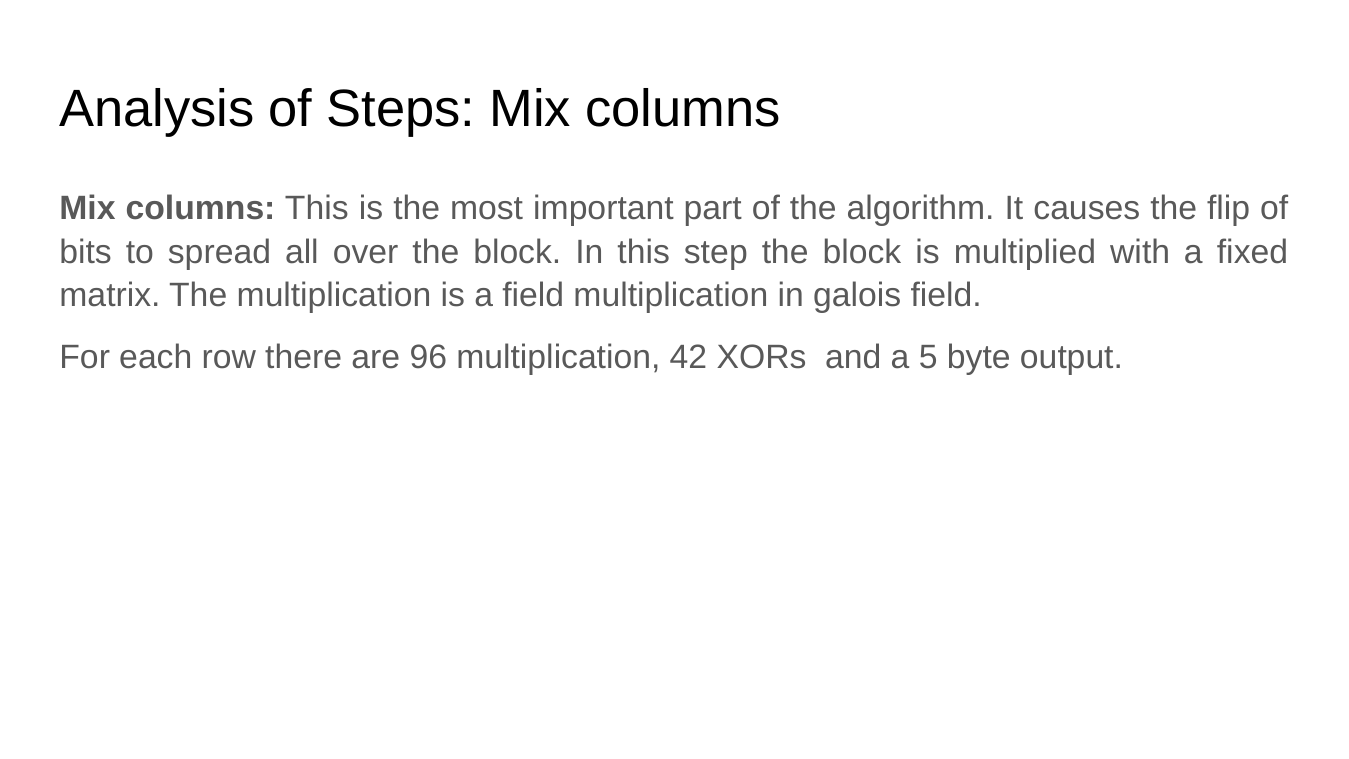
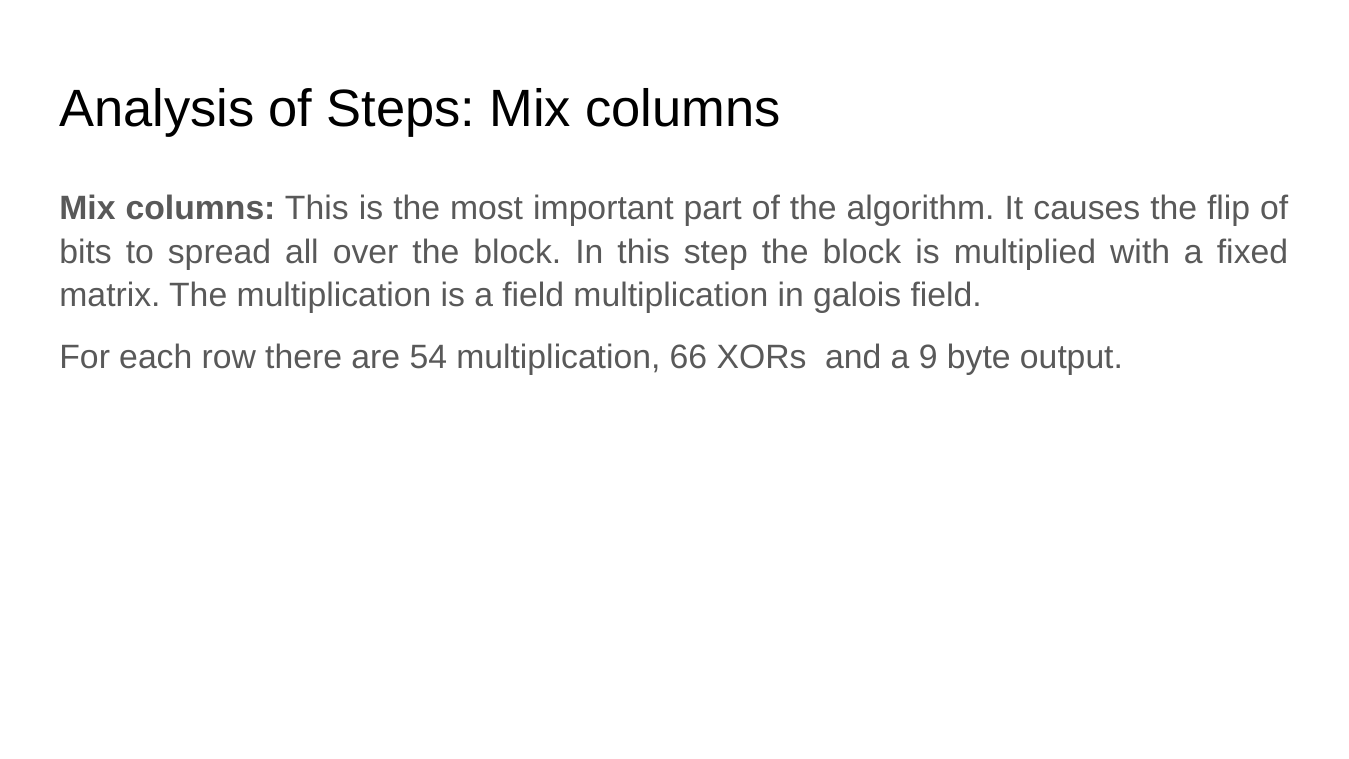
96: 96 -> 54 (428, 358)
42: 42 -> 66 (688, 358)
5: 5 -> 9 (928, 358)
